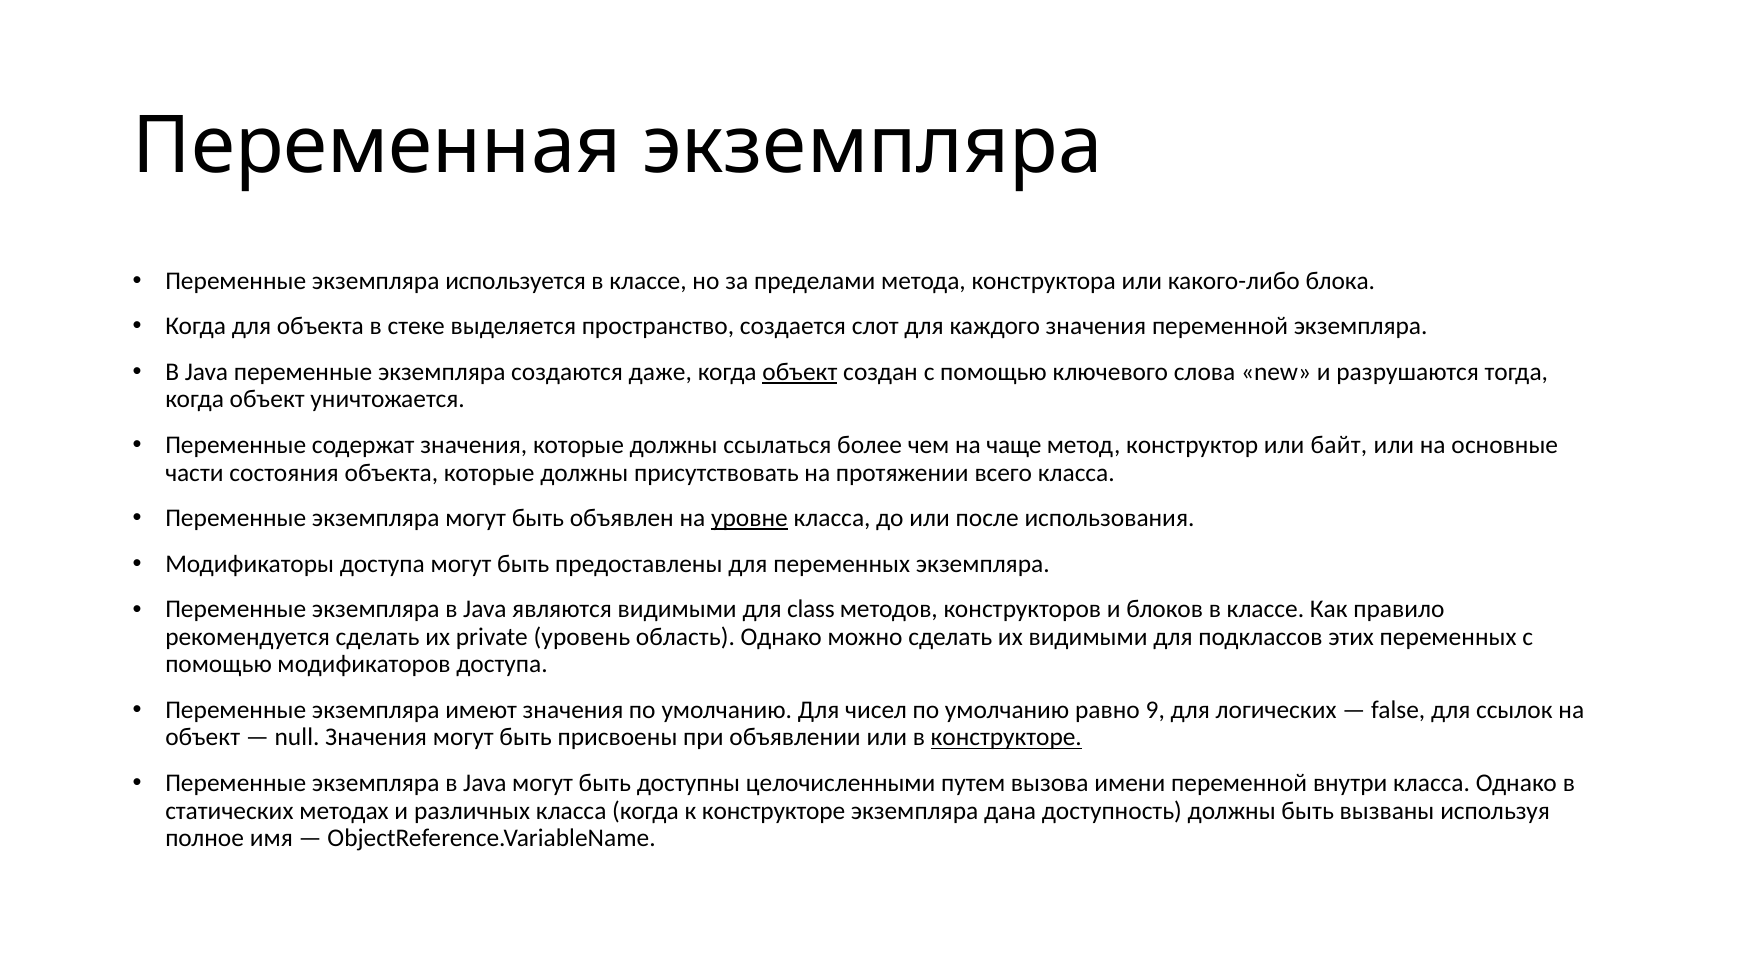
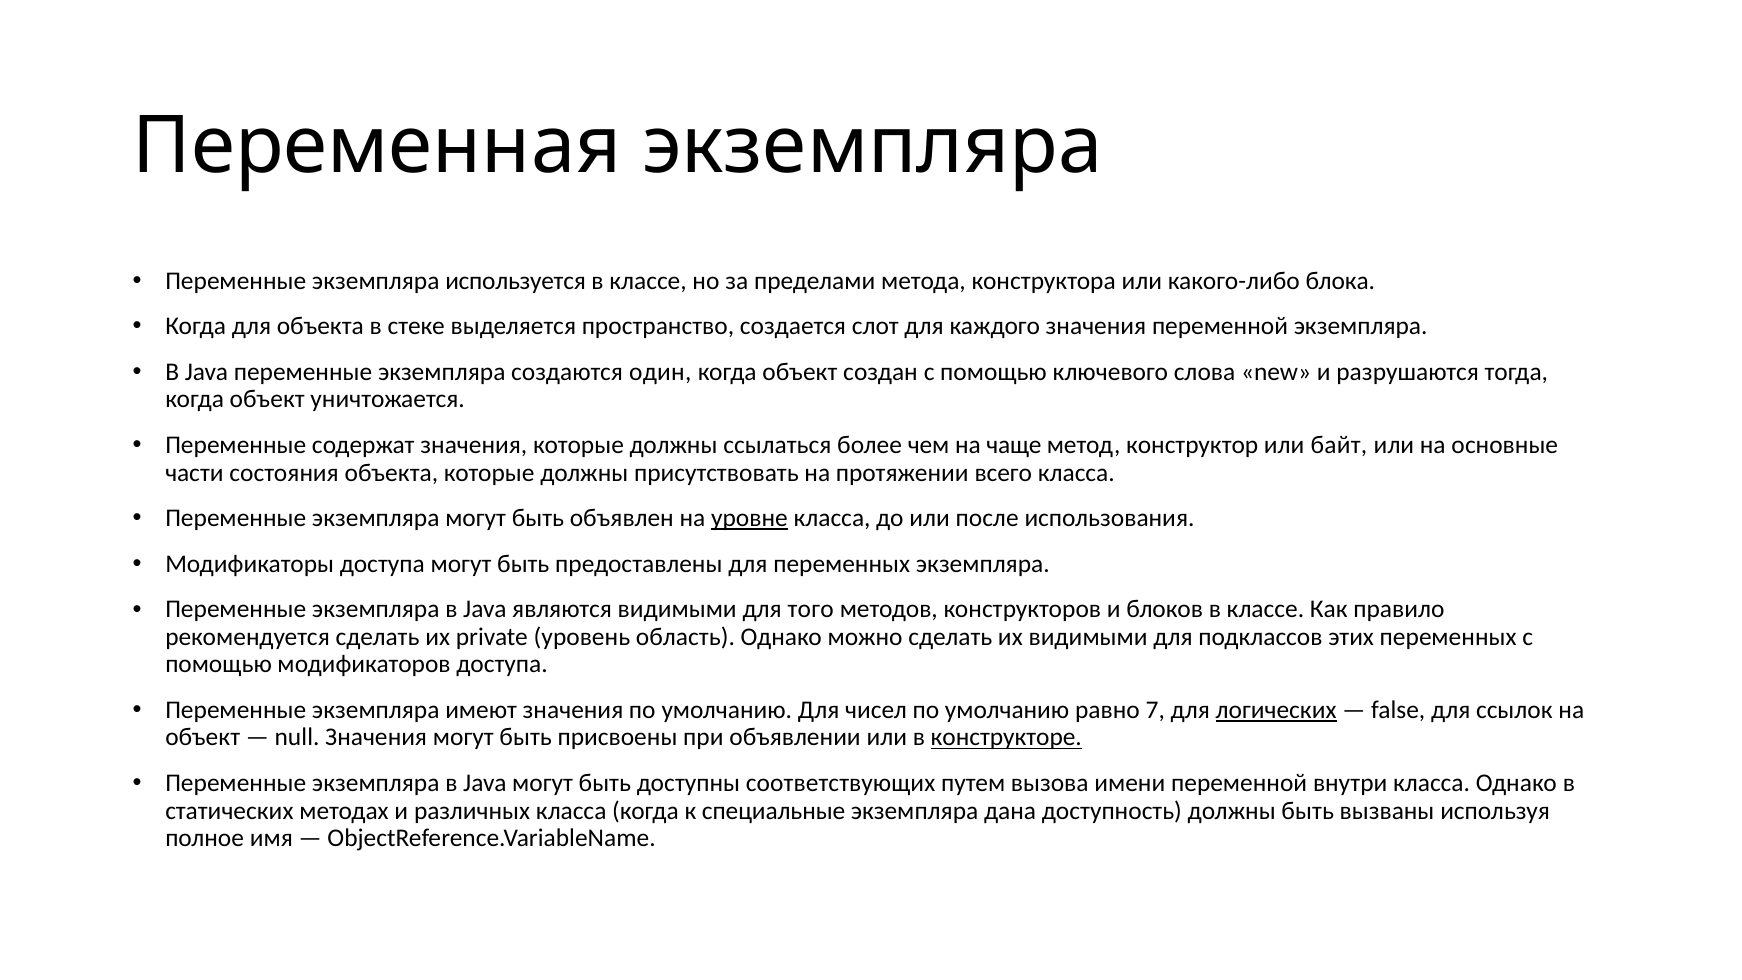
даже: даже -> один (660, 372)
объект underline: present -> none (800, 372)
сlass: сlass -> того (811, 609)
9: 9 -> 7 (1155, 710)
логических underline: none -> present (1276, 710)
целочисленными: целочисленными -> соответствующих (841, 783)
к конструкторе: конструкторе -> специальные (774, 811)
